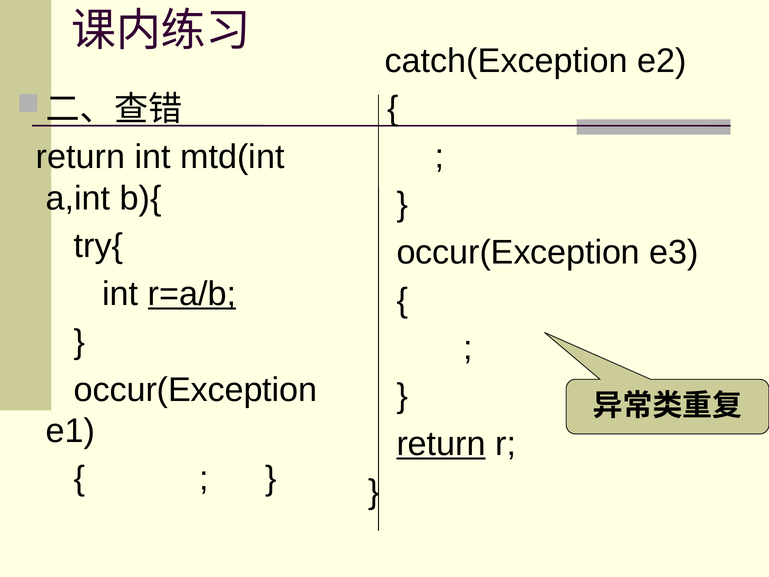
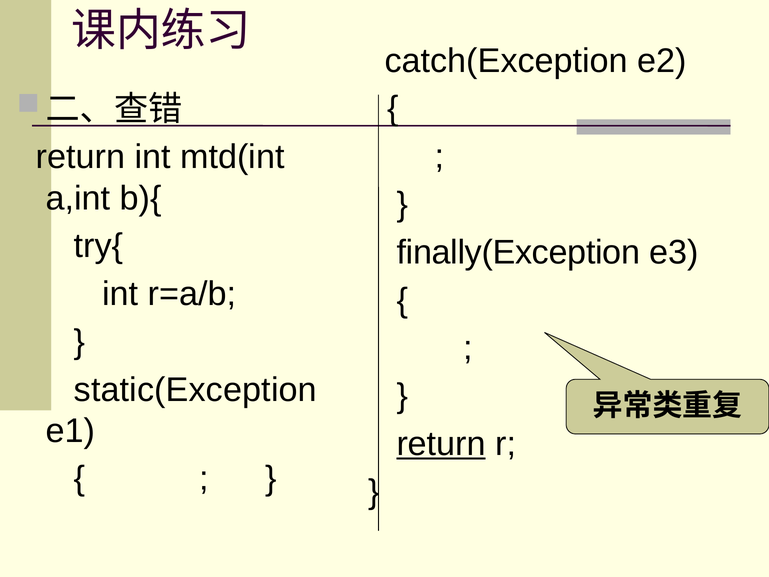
occur(Exception: occur(Exception -> finally(Exception (518, 252)
r=a/b underline: present -> none (192, 294)
occur(Exception: occur(Exception -> static(Exception (195, 390)
